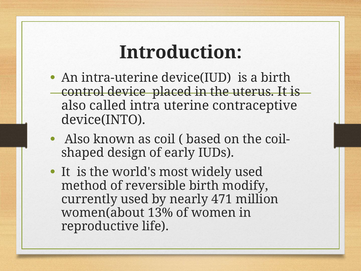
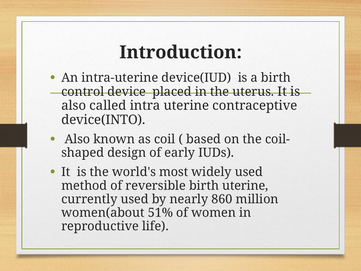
birth modify: modify -> uterine (245, 185)
471: 471 -> 860 (222, 199)
13%: 13% -> 51% (160, 213)
